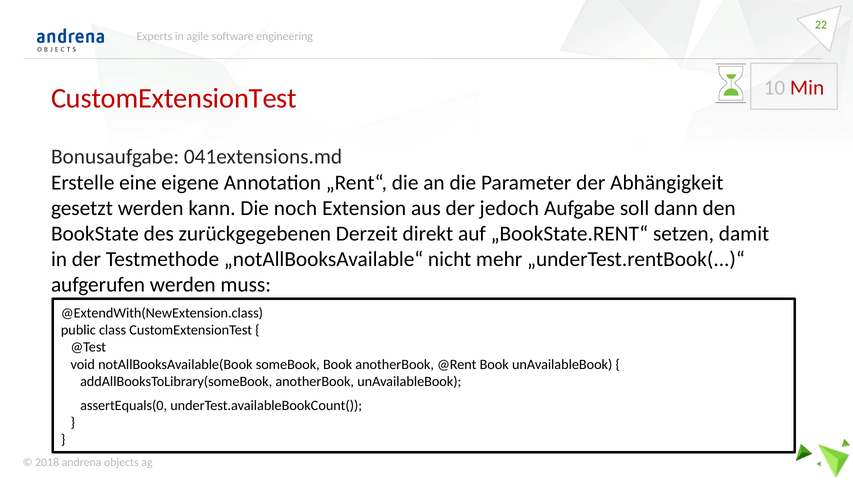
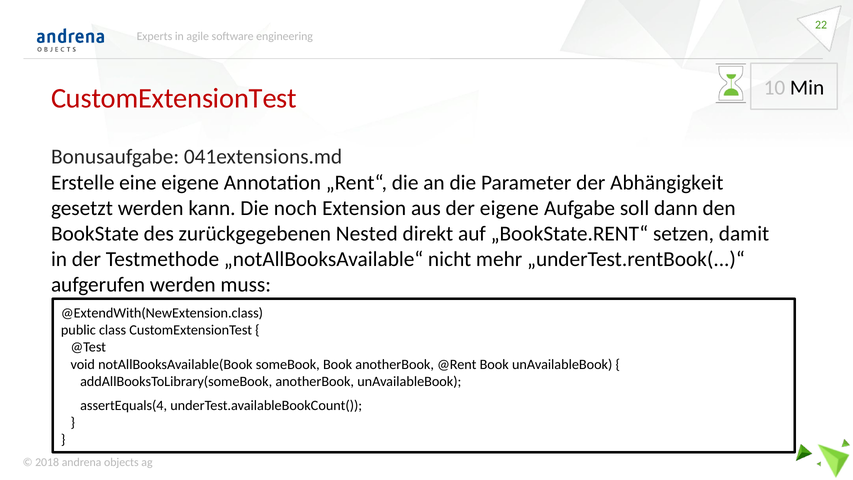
Min colour: red -> black (807, 88)
der jedoch: jedoch -> eigene (509, 208)
Derzeit: Derzeit -> Nested (367, 234)
assertEquals(0: assertEquals(0 -> assertEquals(4 (124, 405)
